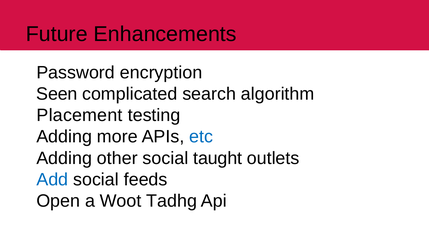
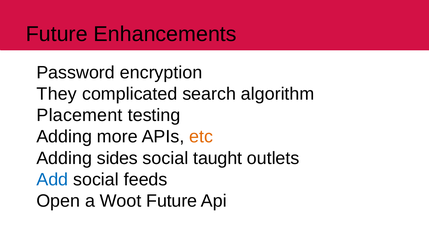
Seen: Seen -> They (57, 94)
etc colour: blue -> orange (201, 137)
other: other -> sides (117, 158)
Woot Tadhg: Tadhg -> Future (172, 201)
